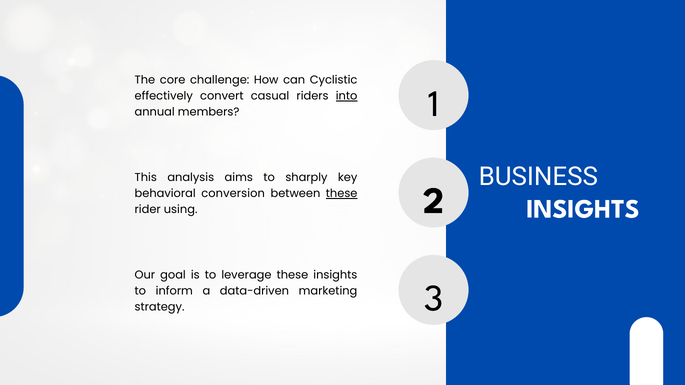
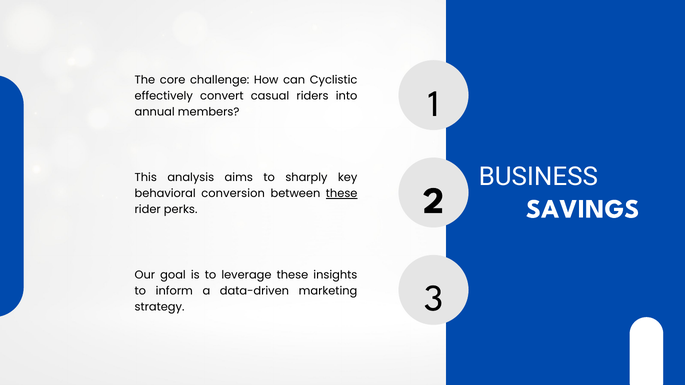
into underline: present -> none (347, 96)
INSIGHTS: INSIGHTS -> SAVINGS (583, 209)
using: using -> perks (181, 210)
